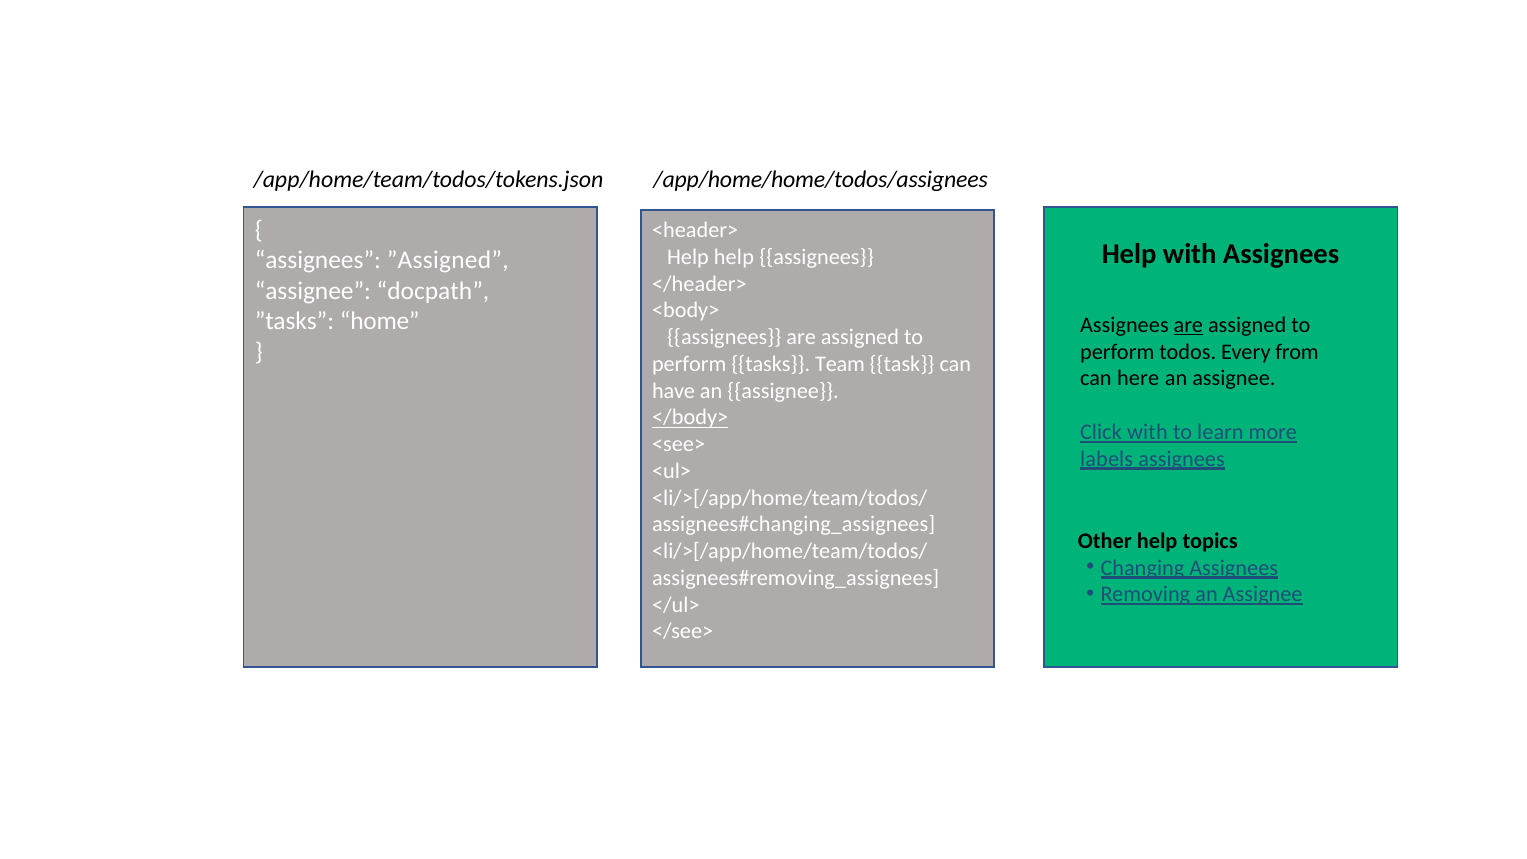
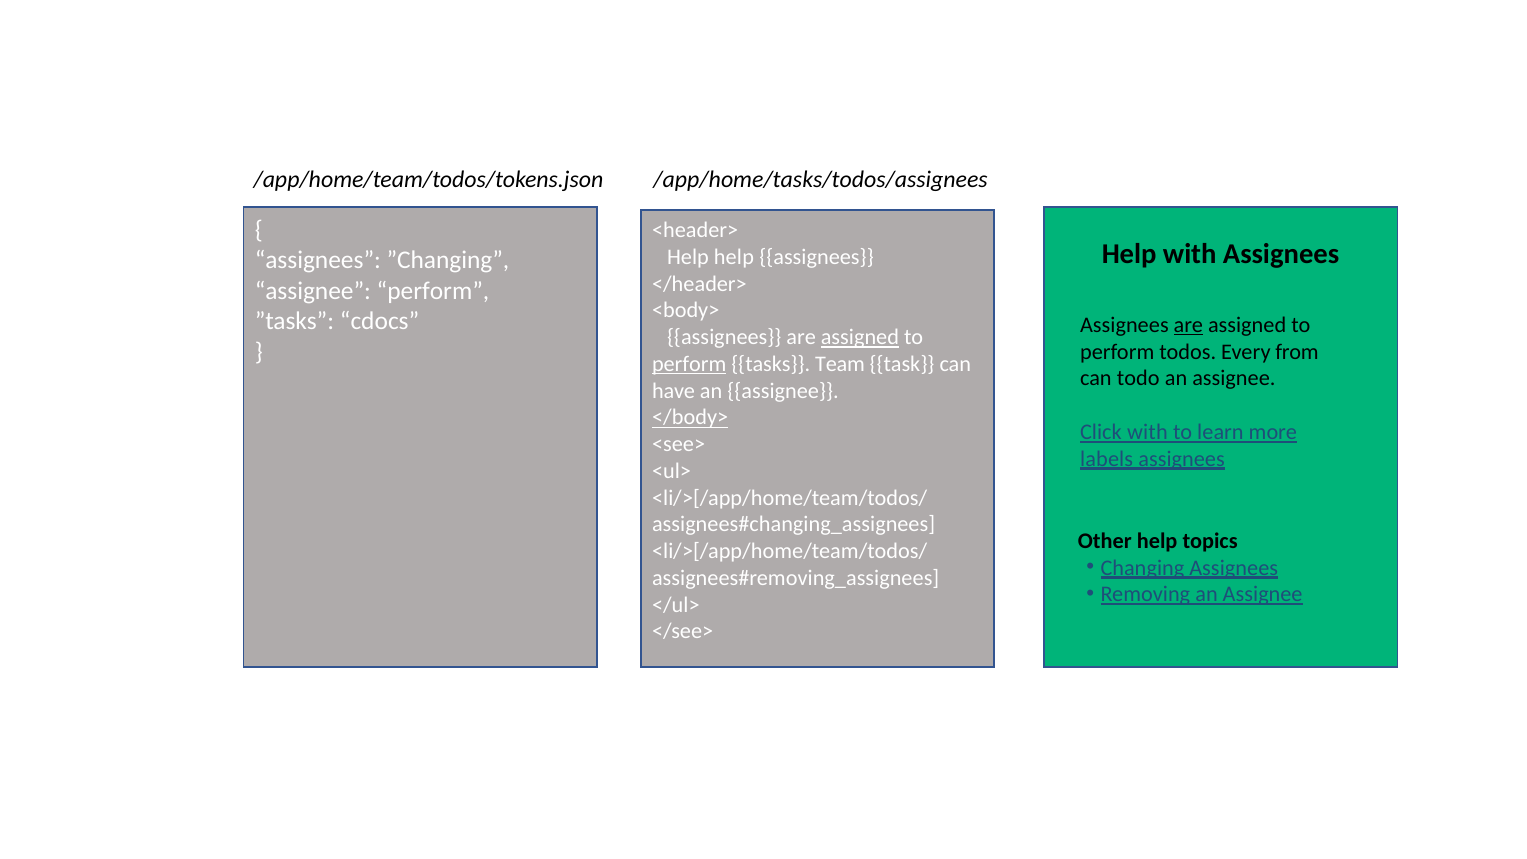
/app/home/home/todos/assignees: /app/home/home/todos/assignees -> /app/home/tasks/todos/assignees (821, 180)
”Assigned: ”Assigned -> ”Changing (448, 260)
assignee docpath: docpath -> perform (433, 291)
home: home -> cdocs (380, 321)
assigned underline: none -> present (860, 337)
perform underline: none -> present (689, 364)
here: here -> todo (1138, 379)
